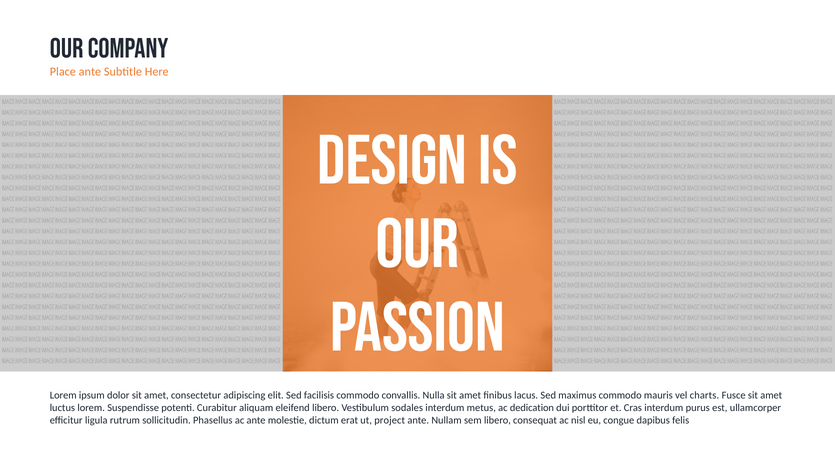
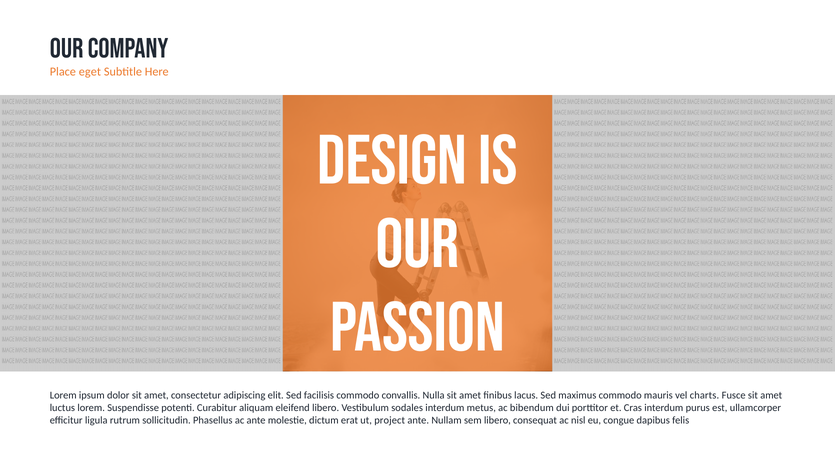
Place ante: ante -> eget (90, 72)
dedication: dedication -> bibendum (532, 407)
